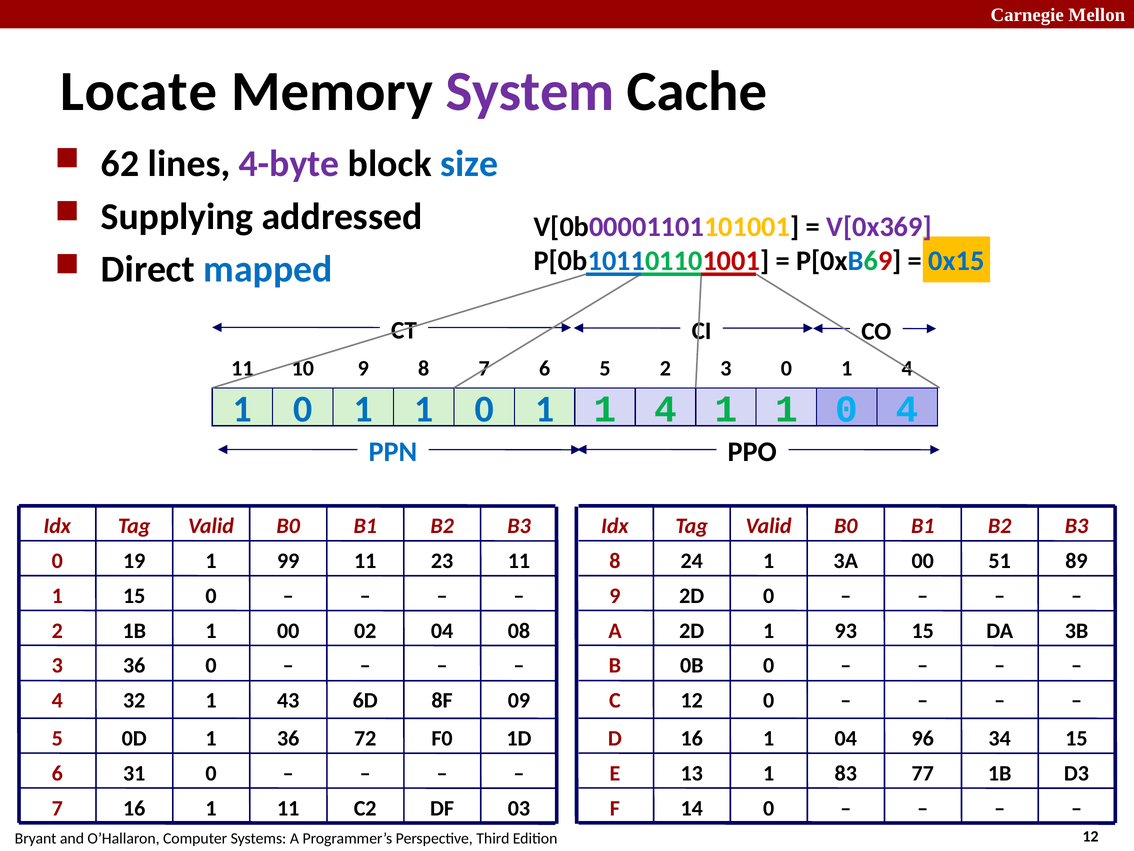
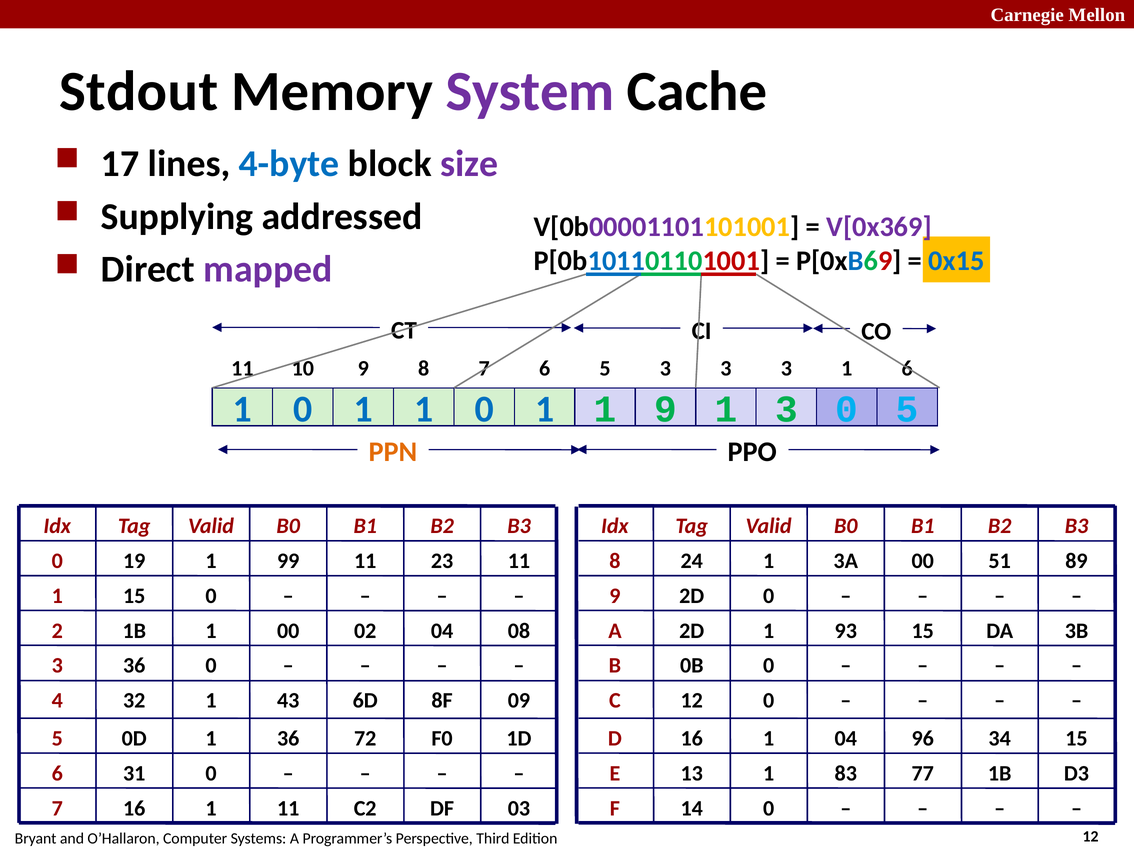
Locate: Locate -> Stdout (139, 91)
62: 62 -> 17 (120, 164)
4-byte colour: purple -> blue (289, 164)
size colour: blue -> purple (469, 164)
mapped colour: blue -> purple (268, 269)
5 2: 2 -> 3 (665, 368)
0: 0 -> 3 (786, 368)
4: 4 -> 6 (907, 368)
4: 4 -> 9 (665, 409)
1 1: 1 -> 3 (786, 409)
0 4: 4 -> 5 (907, 409)
PPN colour: blue -> orange (393, 451)
